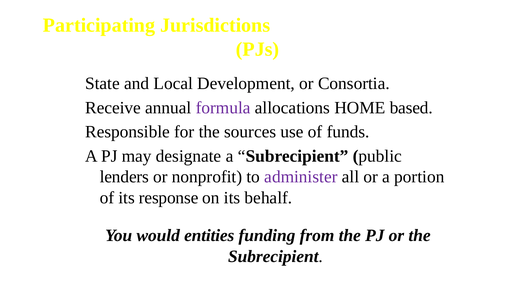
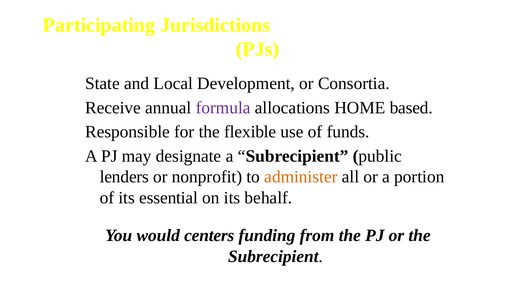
sources: sources -> flexible (250, 132)
administer colour: purple -> orange (301, 177)
response: response -> essential (169, 198)
entities: entities -> centers (209, 236)
